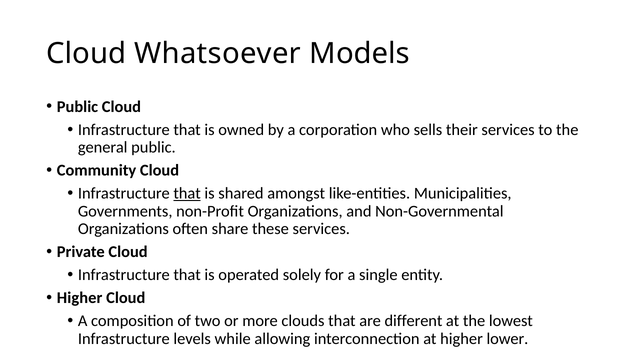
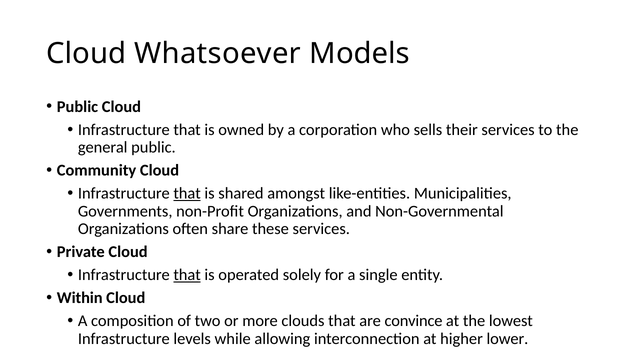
that underline: none -> present (187, 275)
Higher: Higher -> Within (80, 298)
different: different -> convince (413, 321)
